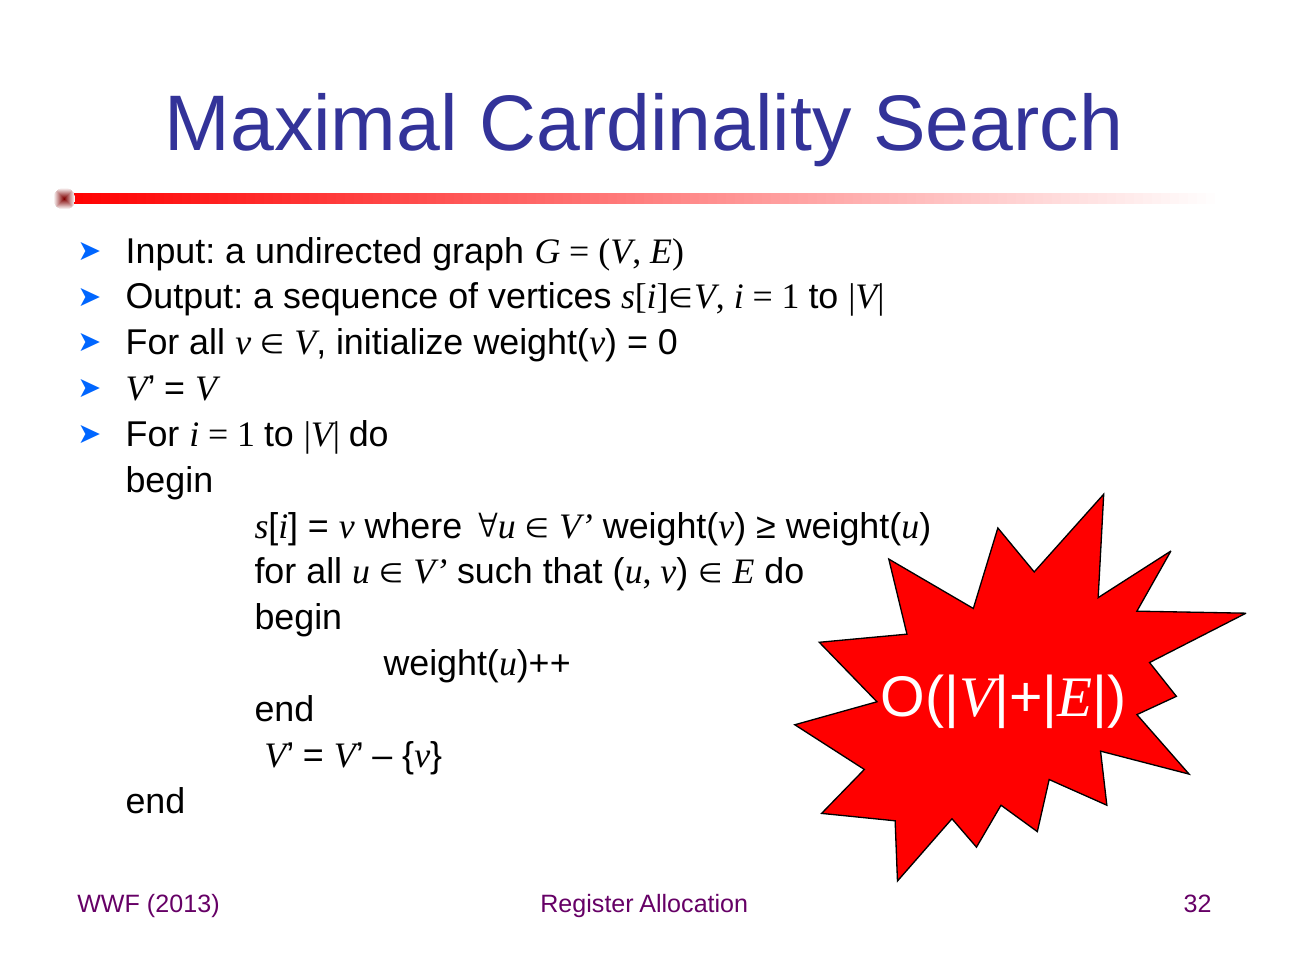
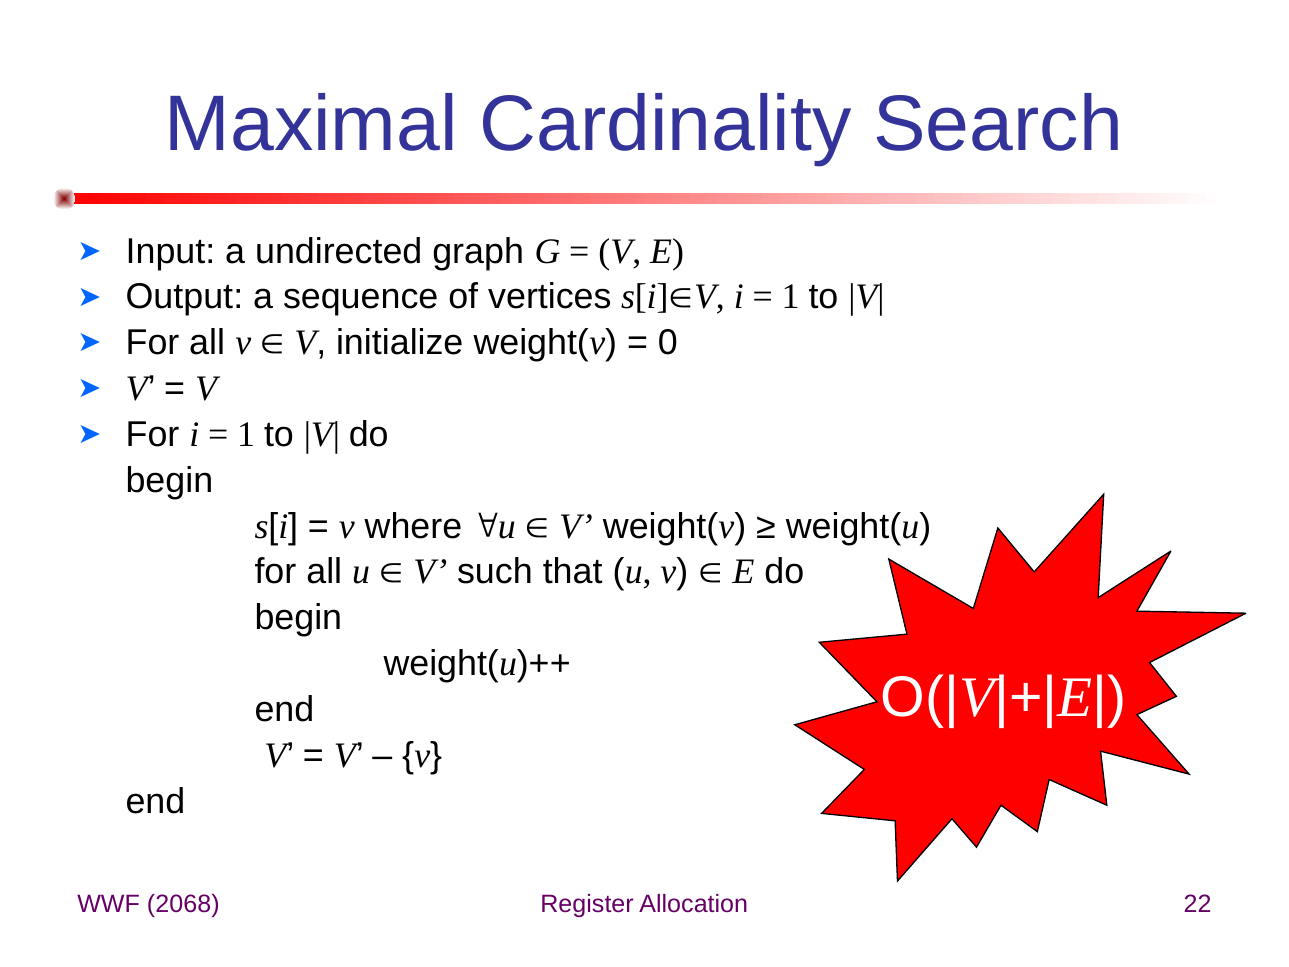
2013: 2013 -> 2068 (183, 904)
32: 32 -> 22 (1198, 904)
